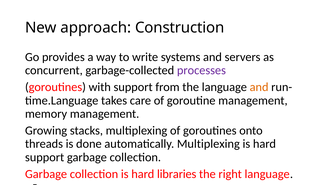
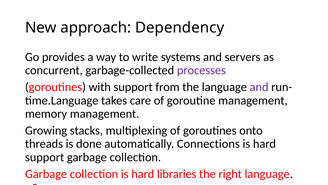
Construction: Construction -> Dependency (180, 28)
and colour: orange -> purple (259, 87)
automatically Multiplexing: Multiplexing -> Connections (208, 143)
